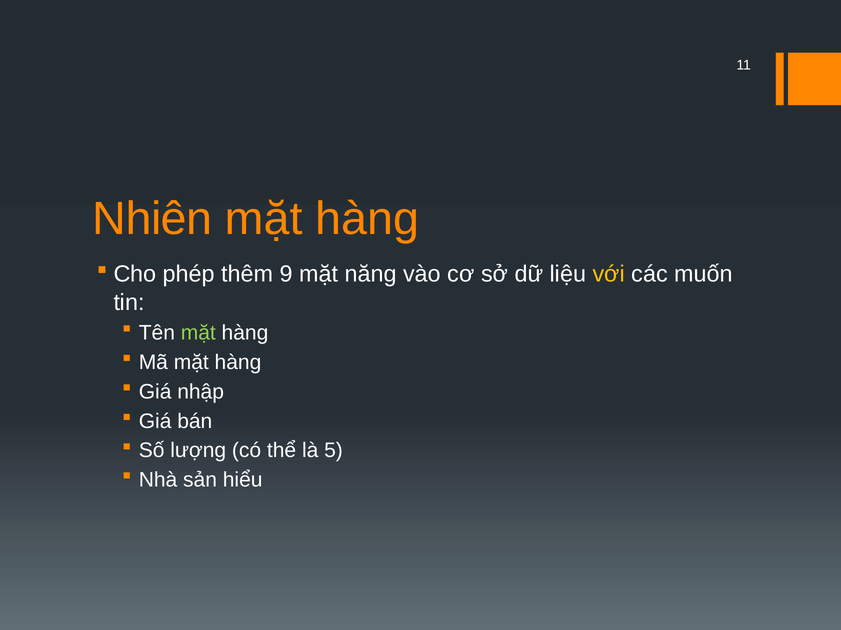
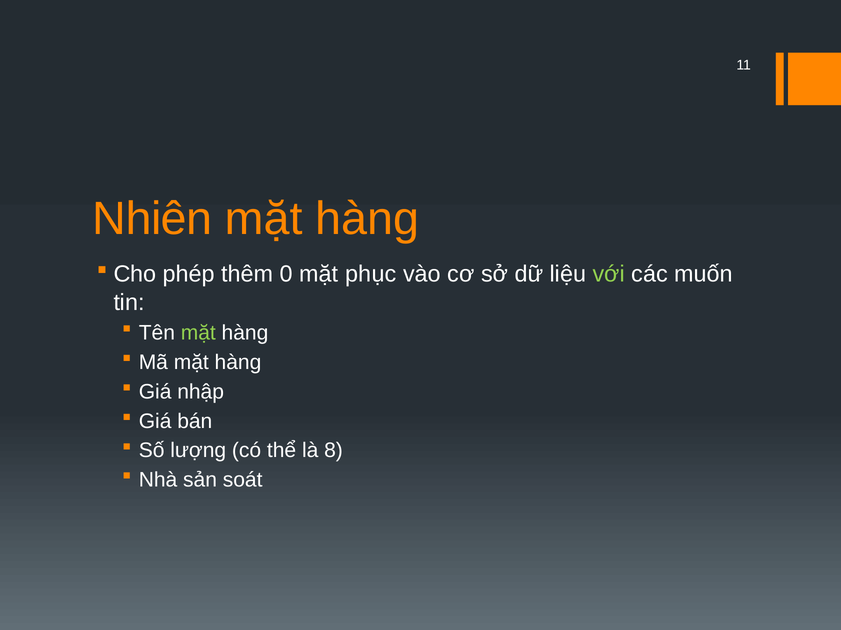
9: 9 -> 0 (286, 275)
năng: năng -> phục (371, 275)
với colour: yellow -> light green (609, 275)
5: 5 -> 8 (333, 451)
hiểu: hiểu -> soát (243, 481)
